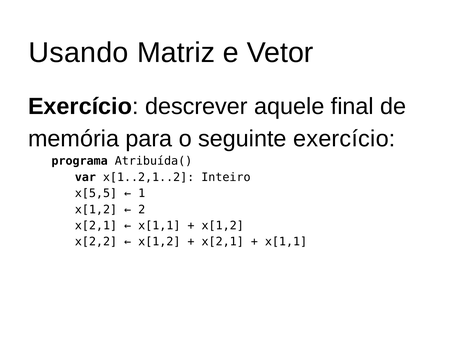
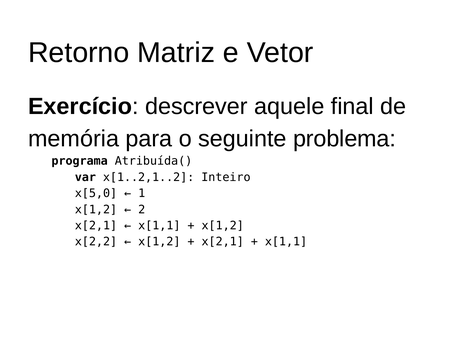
Usando: Usando -> Retorno (79, 53)
seguinte exercício: exercício -> problema (345, 139)
x[5,5: x[5,5 -> x[5,0 (96, 193)
